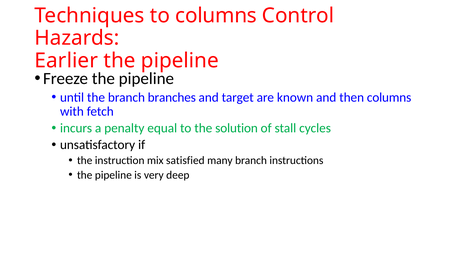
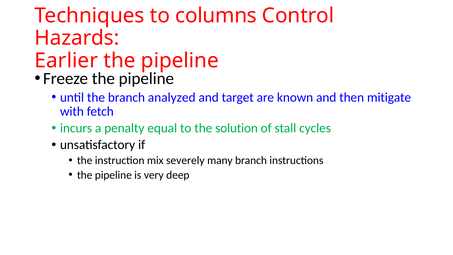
branches: branches -> analyzed (172, 97)
then columns: columns -> mitigate (389, 97)
satisfied: satisfied -> severely (185, 160)
